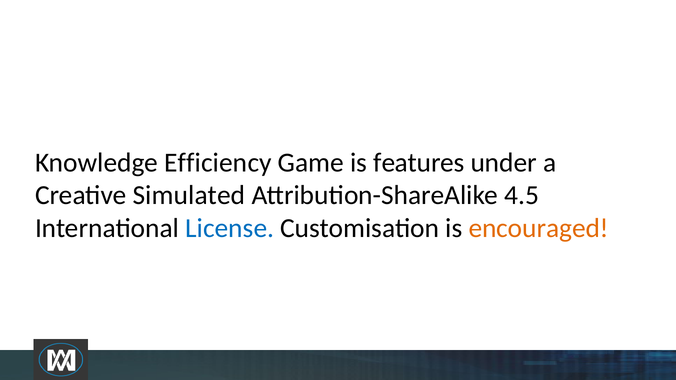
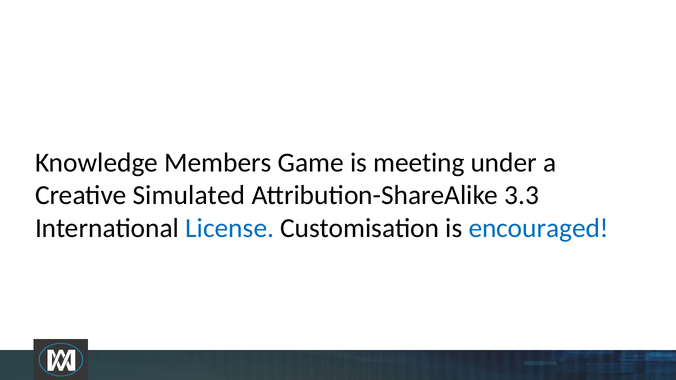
Efficiency: Efficiency -> Members (218, 163)
features: features -> meeting (419, 163)
4.5: 4.5 -> 3.3 (522, 196)
encouraged colour: orange -> blue (539, 228)
